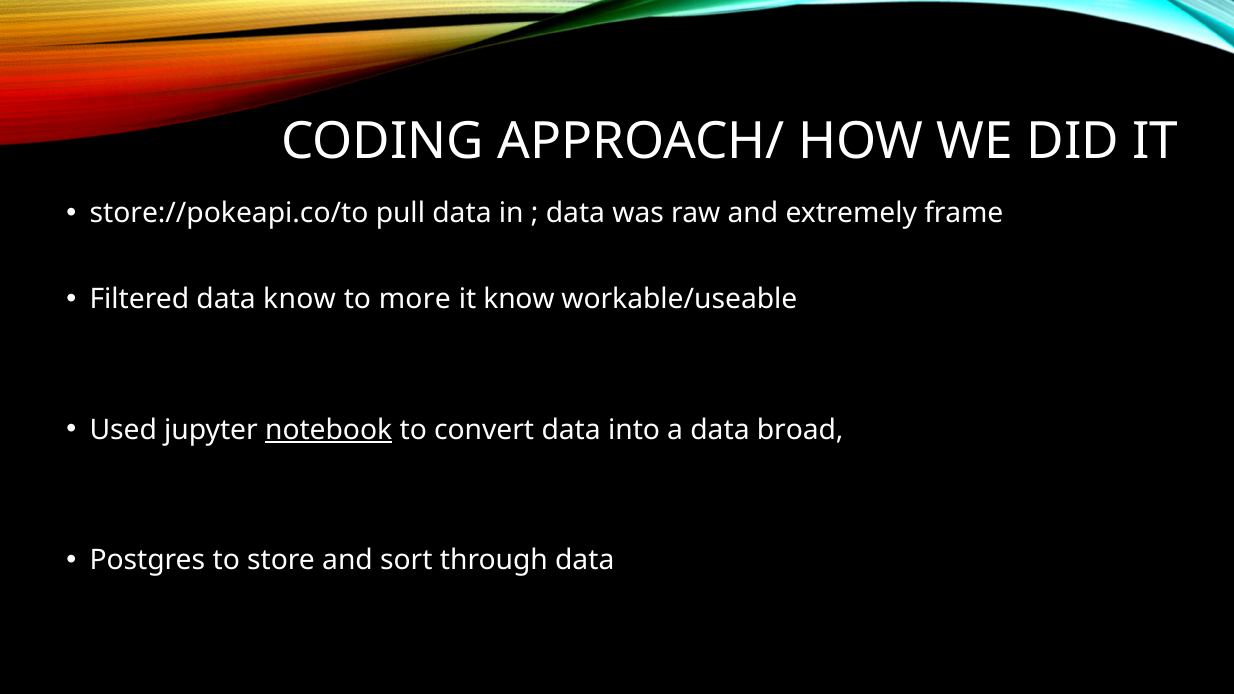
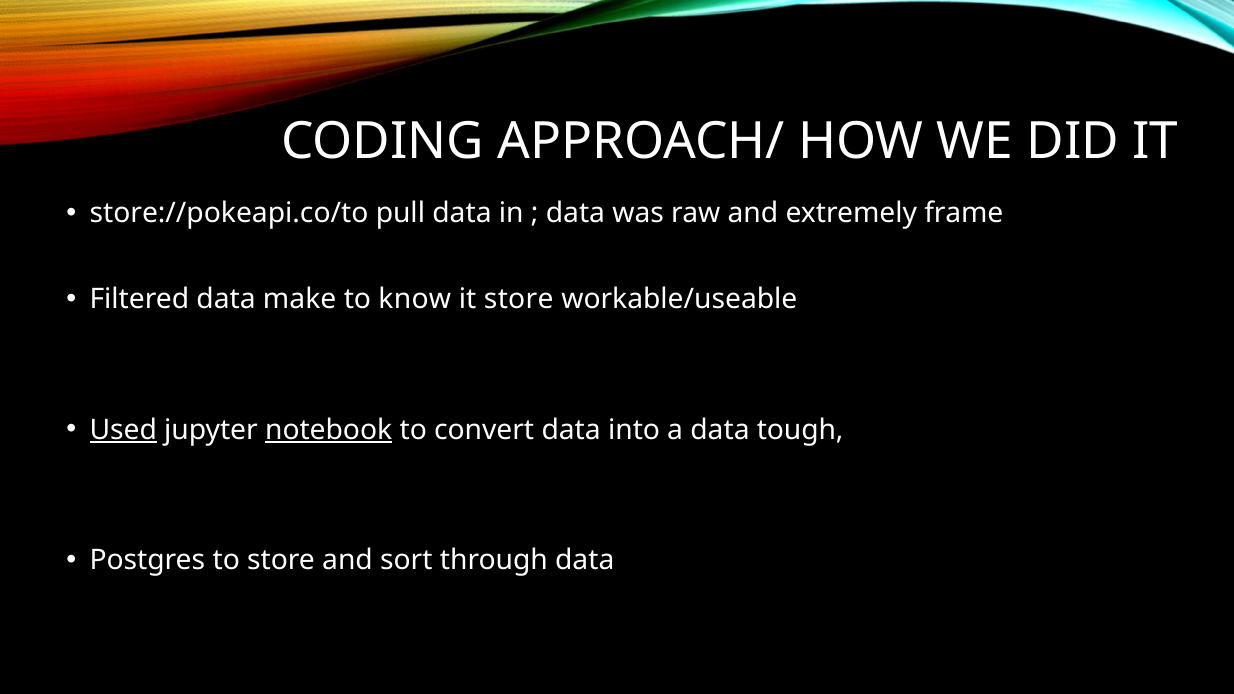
data know: know -> make (300, 300)
more: more -> know (415, 300)
it know: know -> store (519, 300)
Used underline: none -> present (123, 430)
broad: broad -> tough (800, 430)
